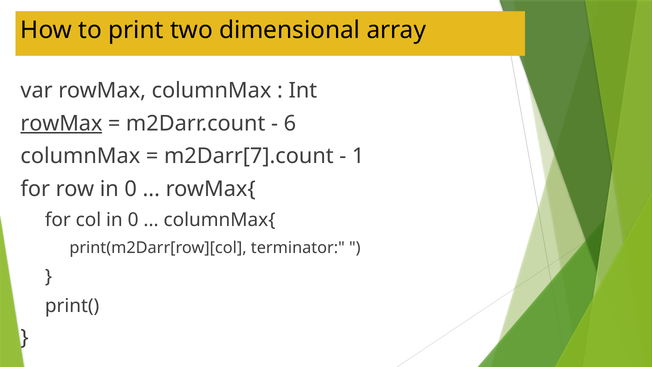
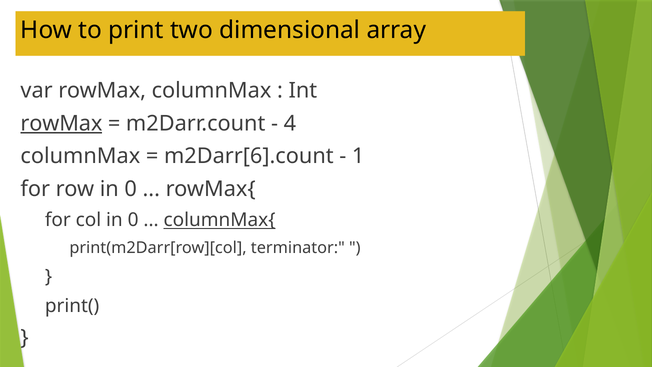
6: 6 -> 4 (290, 123)
m2Darr[7].count: m2Darr[7].count -> m2Darr[6].count (249, 156)
columnMax{ underline: none -> present (220, 220)
